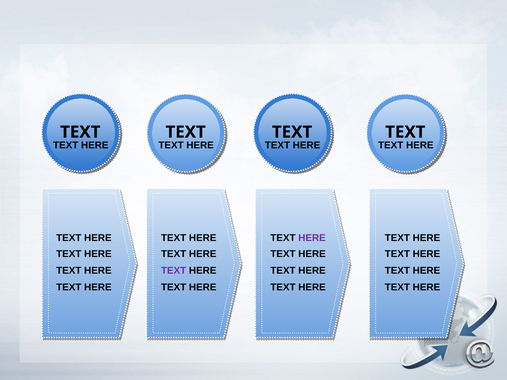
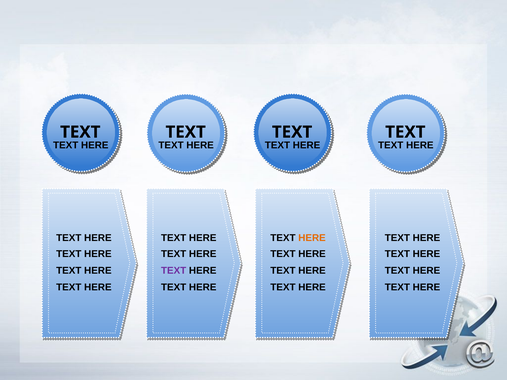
HERE colour: purple -> orange (312, 238)
